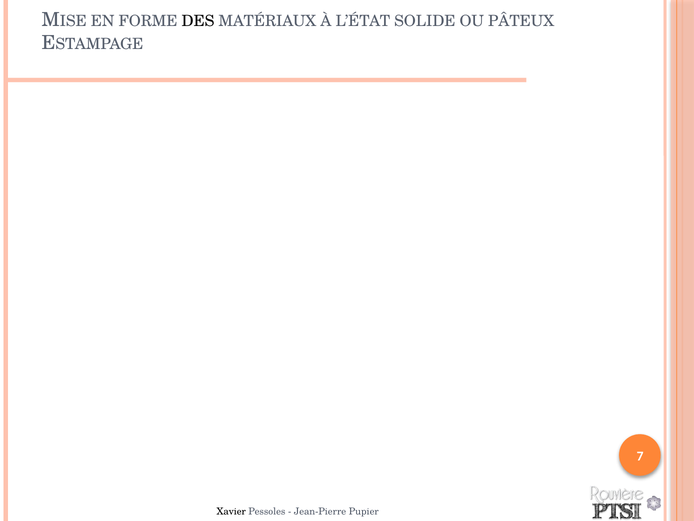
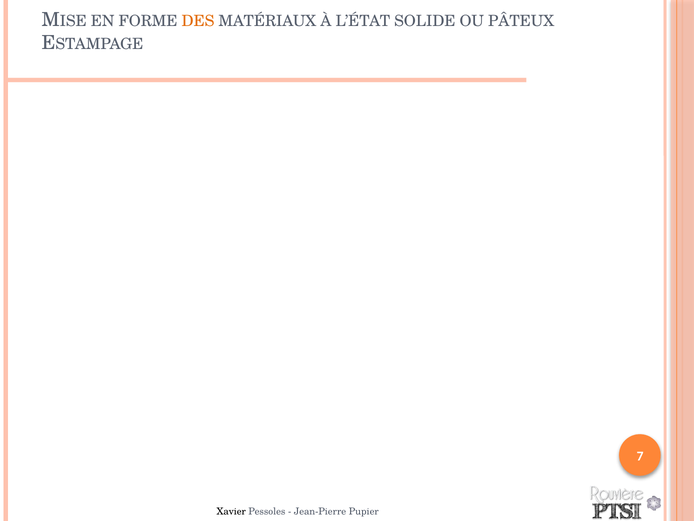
DES colour: black -> orange (198, 21)
